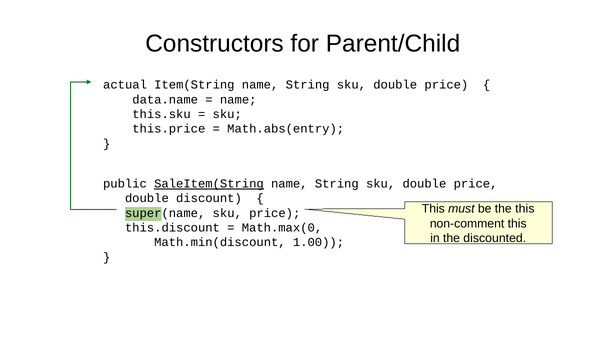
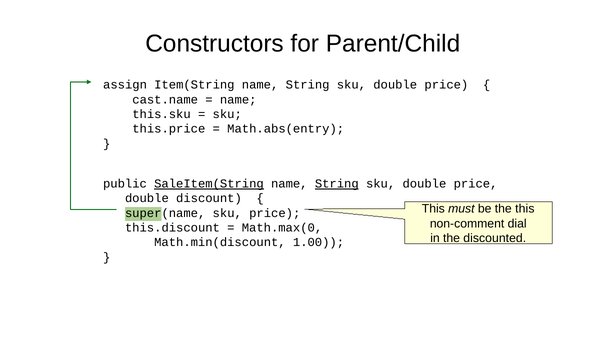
actual: actual -> assign (125, 85)
data.name: data.name -> cast.name (165, 100)
String underline: none -> present (337, 184)
non-comment this: this -> dial (517, 223)
